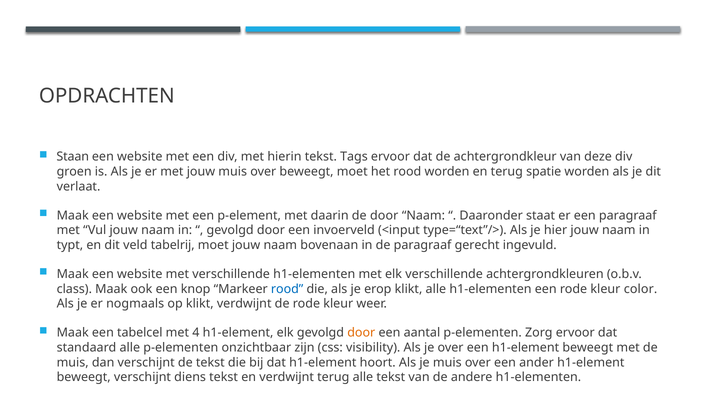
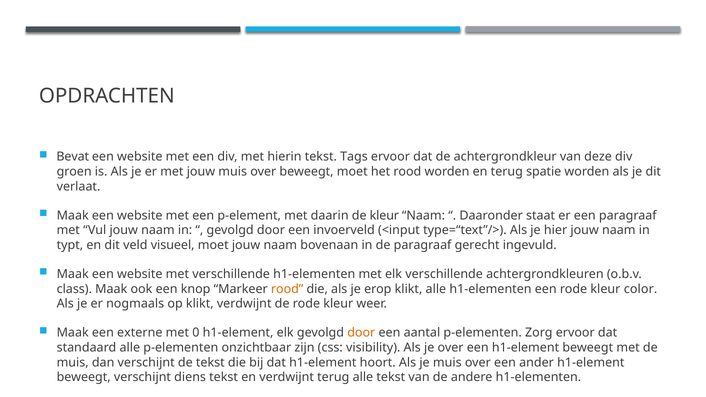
Staan: Staan -> Bevat (73, 157)
de door: door -> kleur (384, 216)
tabelrij: tabelrij -> visueel (173, 245)
rood colour: blue -> orange (287, 289)
tabelcel: tabelcel -> externe (140, 333)
4: 4 -> 0 (196, 333)
